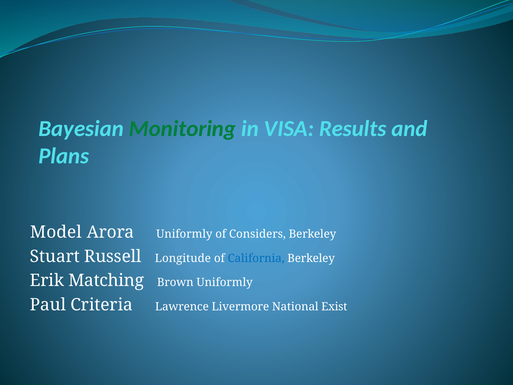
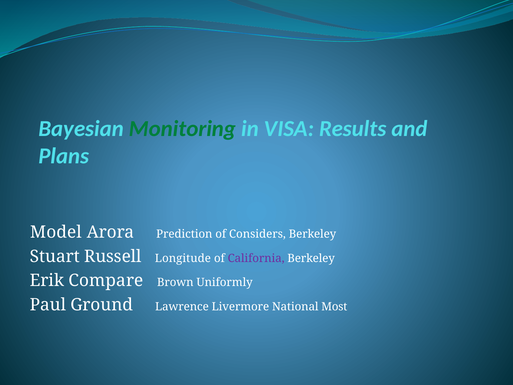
Arora Uniformly: Uniformly -> Prediction (184, 234)
California colour: blue -> purple (256, 258)
Matching: Matching -> Compare (106, 280)
Criteria: Criteria -> Ground (102, 305)
Exist: Exist -> Most (334, 307)
